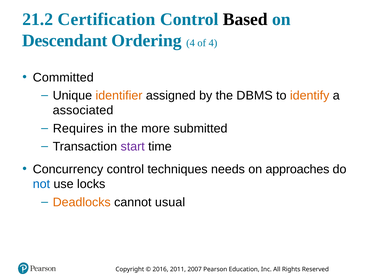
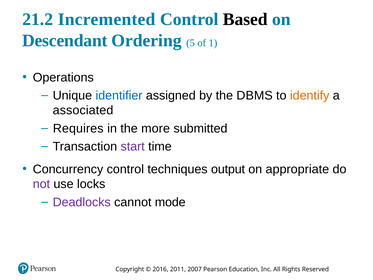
Certification: Certification -> Incremented (107, 19)
Ordering 4: 4 -> 5 (191, 43)
of 4: 4 -> 1 (213, 43)
Committed: Committed -> Operations (63, 77)
identifier colour: orange -> blue (119, 95)
needs: needs -> output (228, 169)
approaches: approaches -> appropriate (297, 169)
not colour: blue -> purple (41, 184)
Deadlocks colour: orange -> purple (82, 202)
usual: usual -> mode (170, 202)
